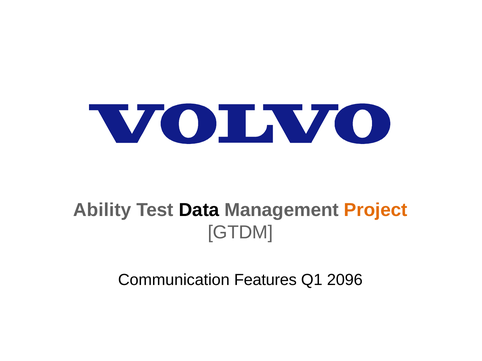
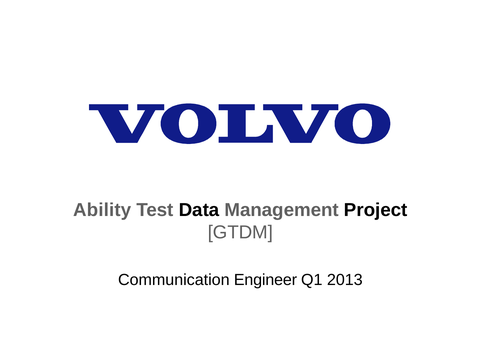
Project colour: orange -> black (376, 210)
Features: Features -> Engineer (265, 280)
2096: 2096 -> 2013 (345, 280)
